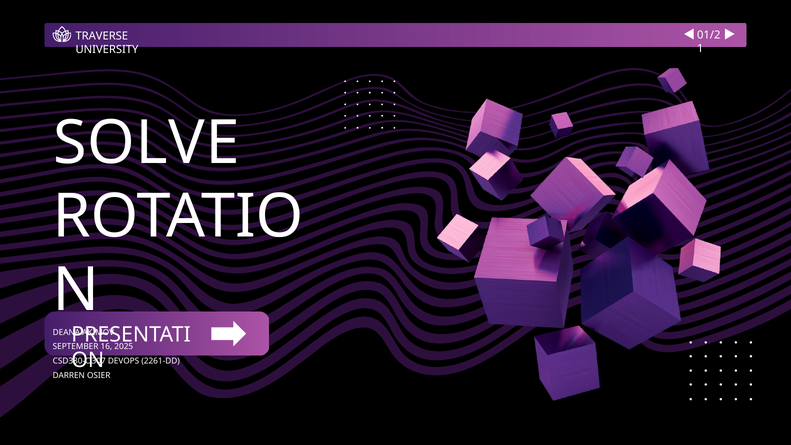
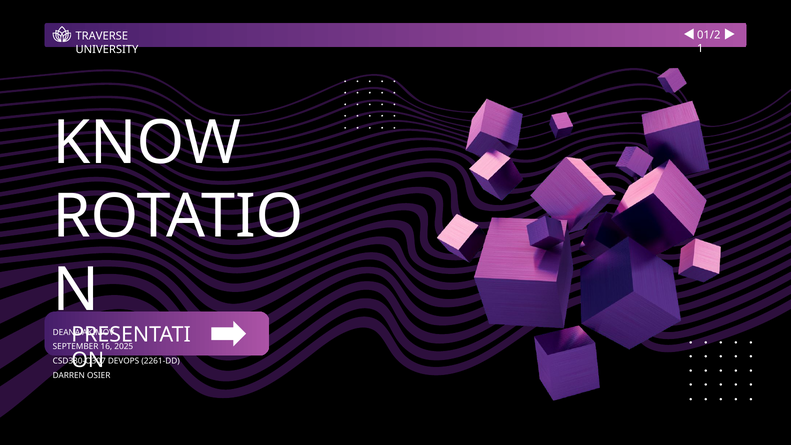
SOLVE: SOLVE -> KNOW (147, 143)
